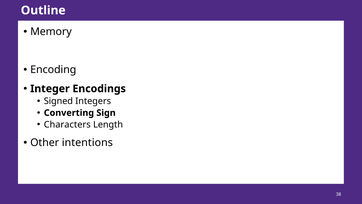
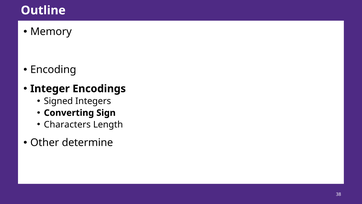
intentions: intentions -> determine (87, 142)
